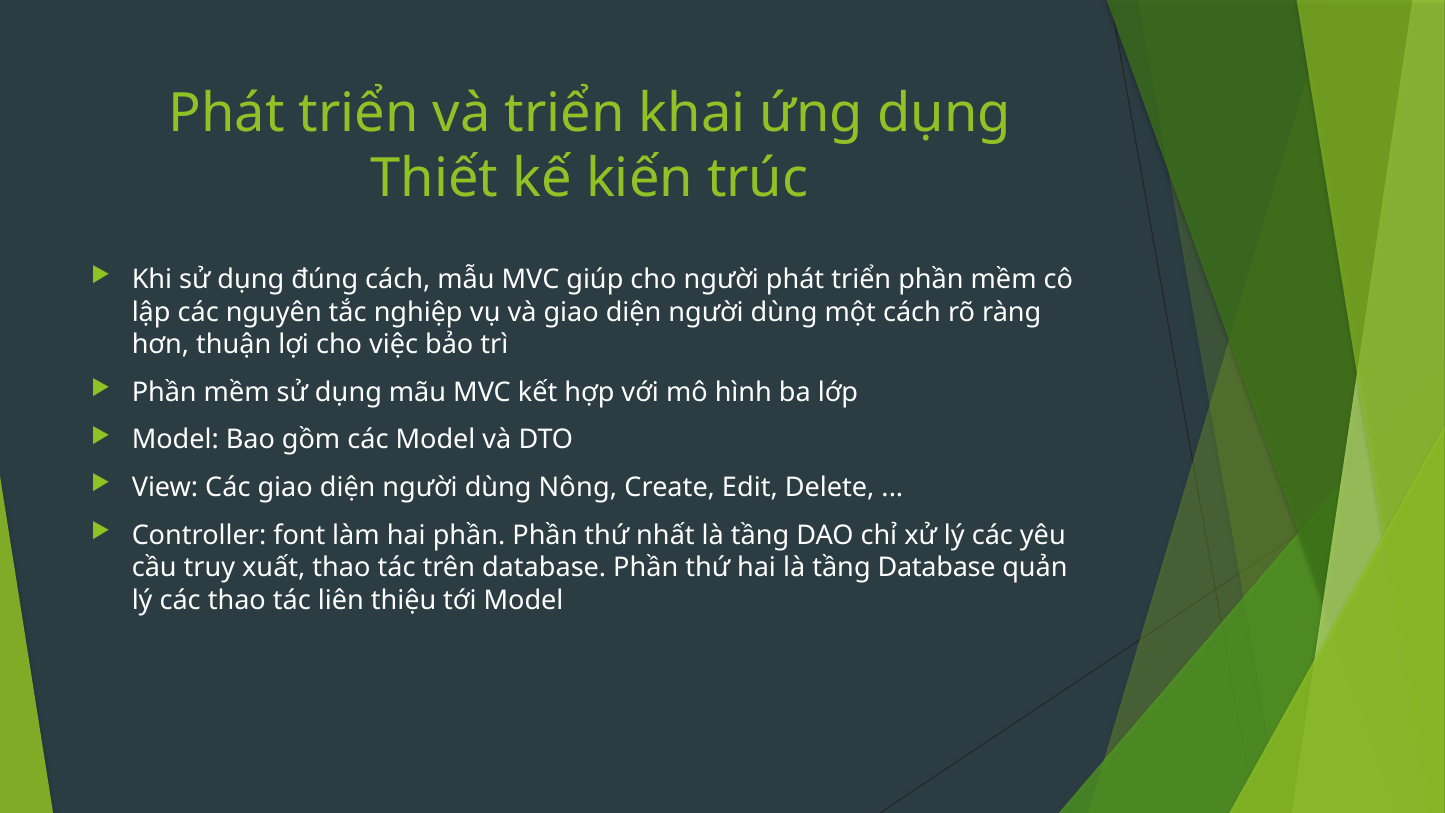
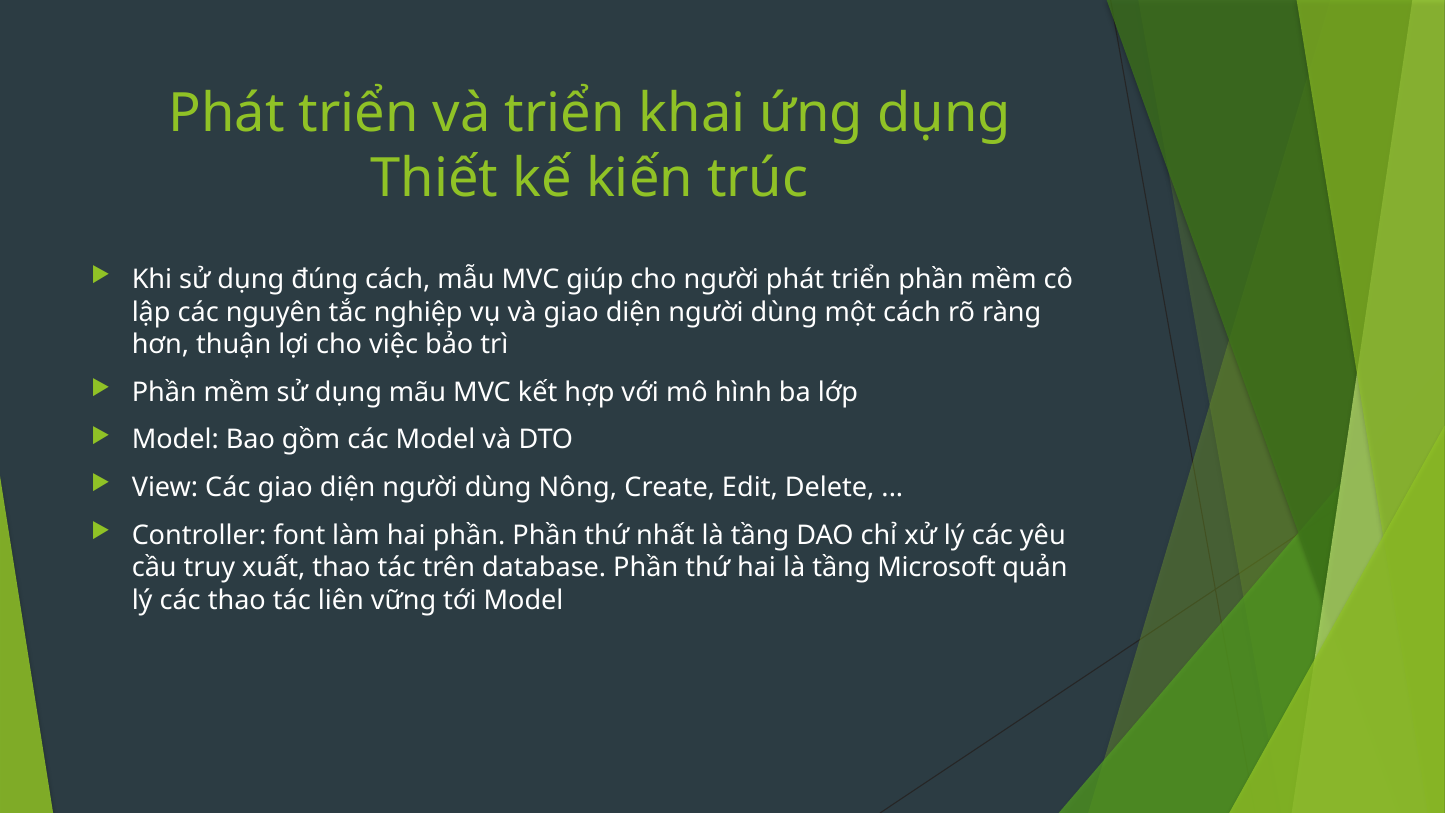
tầng Database: Database -> Microsoft (937, 567)
thiệu: thiệu -> vững (404, 600)
